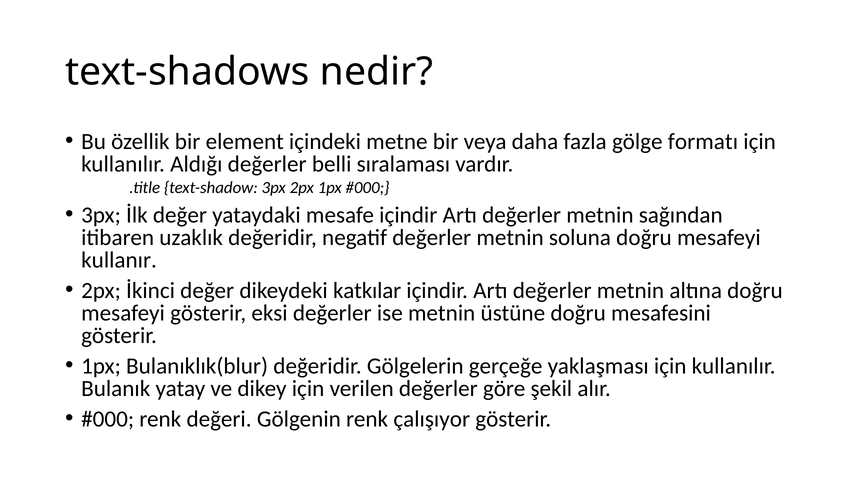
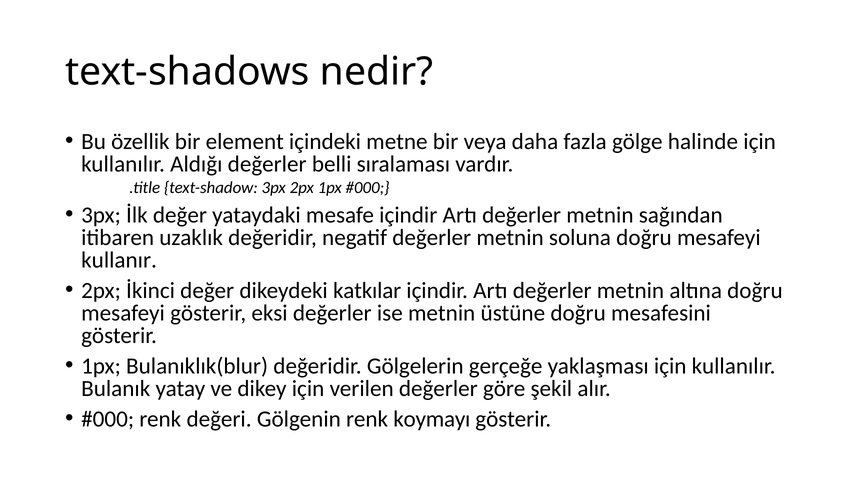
formatı: formatı -> halinde (703, 142)
çalışıyor: çalışıyor -> koymayı (432, 419)
